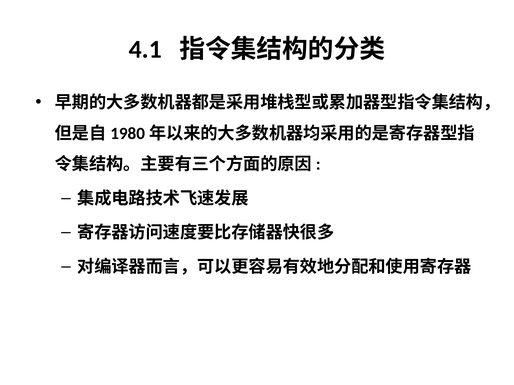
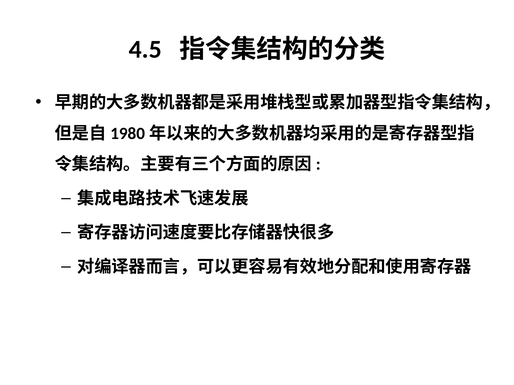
4.1: 4.1 -> 4.5 (145, 49)
